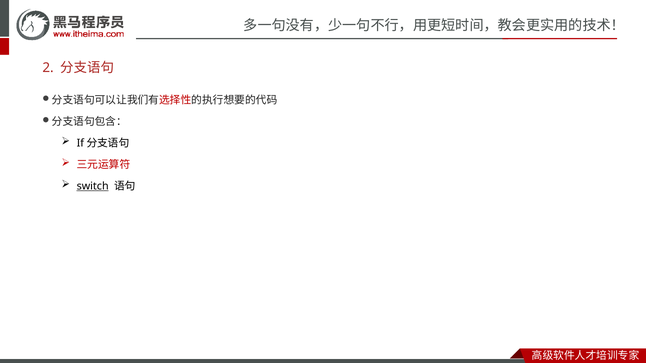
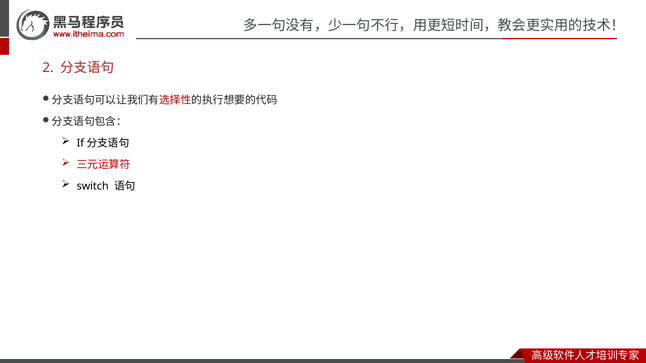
switch underline: present -> none (93, 186)
